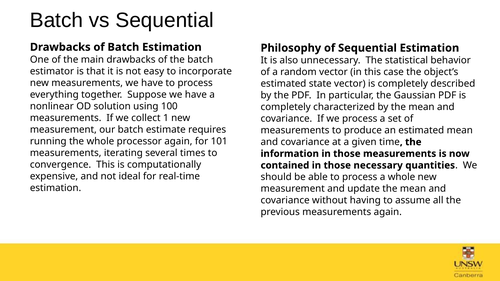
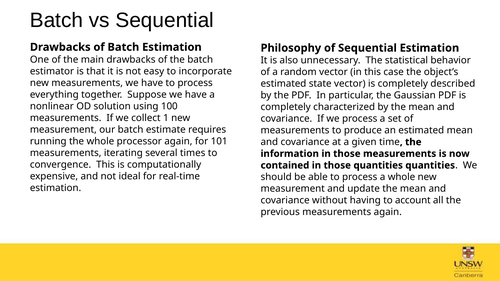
those necessary: necessary -> quantities (378, 165)
assume: assume -> account (413, 201)
